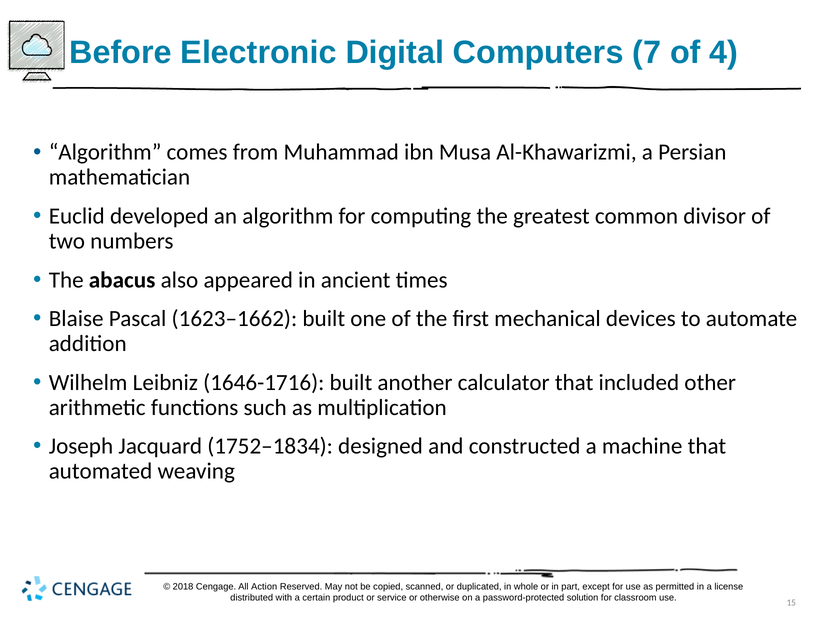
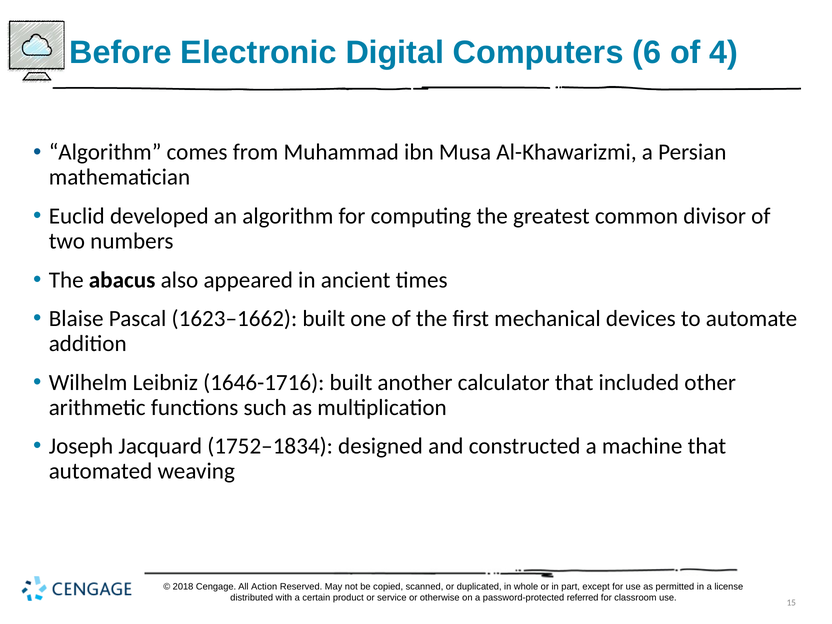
7: 7 -> 6 (647, 53)
solution: solution -> referred (583, 598)
